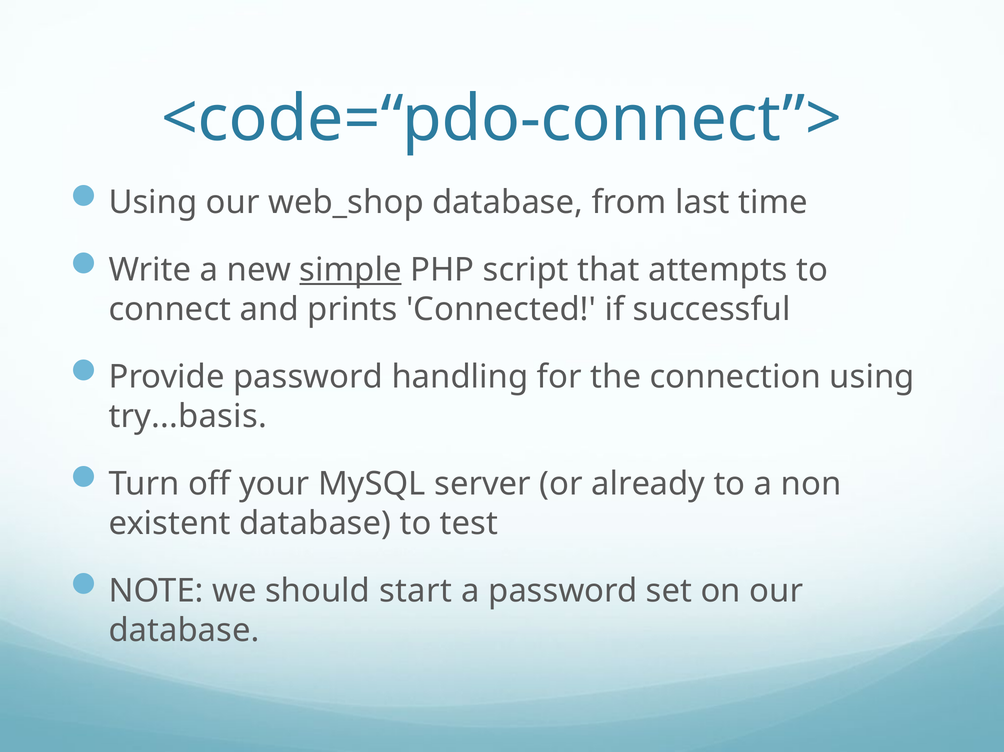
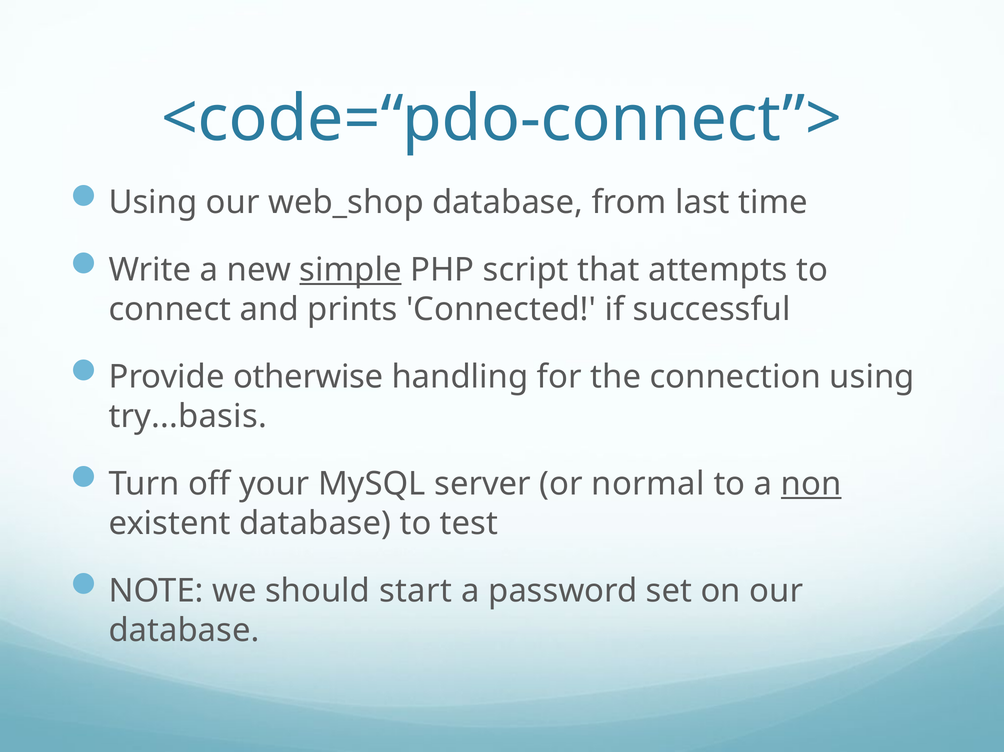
Provide password: password -> otherwise (308, 377)
already: already -> normal (648, 484)
non underline: none -> present (811, 484)
